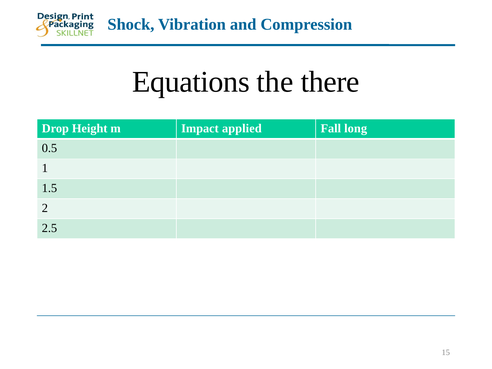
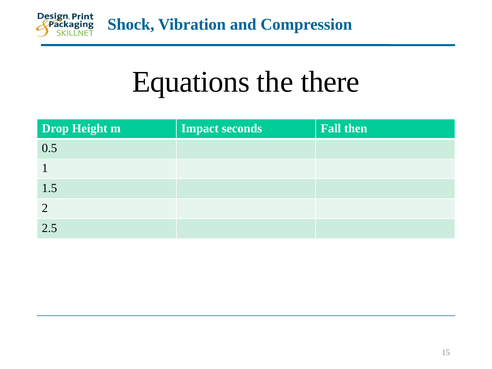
applied: applied -> seconds (242, 128)
long: long -> then (356, 128)
